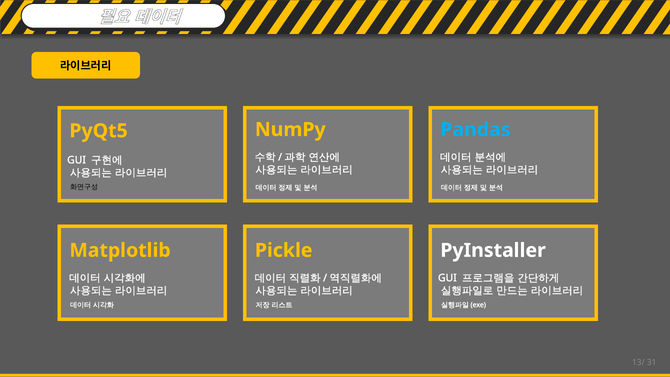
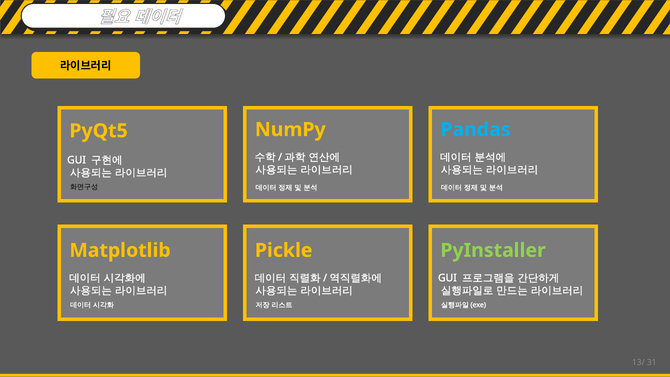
PyInstaller colour: white -> light green (493, 250)
